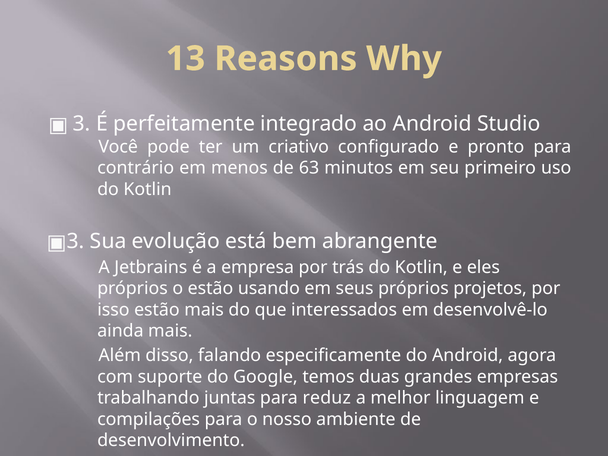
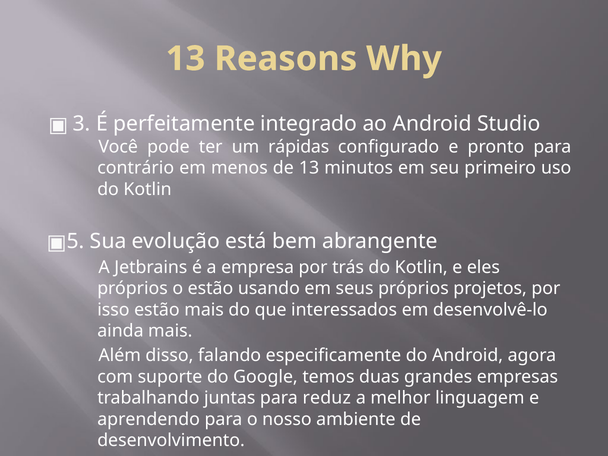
criativo: criativo -> rápidas (299, 147)
de 63: 63 -> 13 (309, 168)
3: 3 -> 5 (76, 241)
compilações: compilações -> aprendendo (149, 419)
